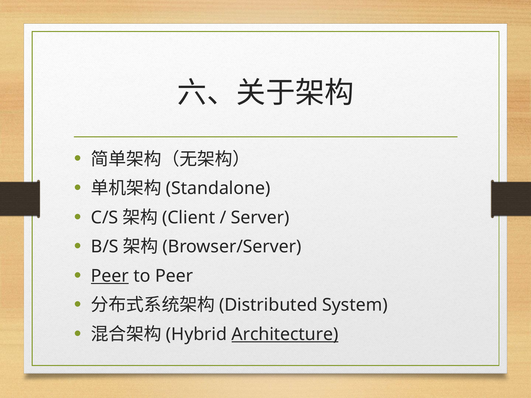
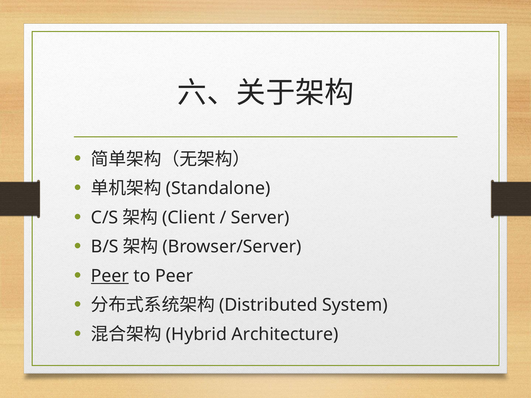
Architecture underline: present -> none (285, 335)
